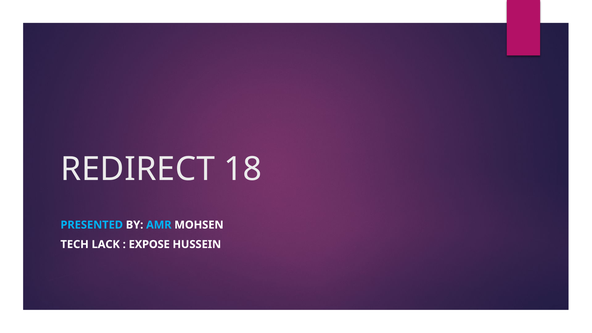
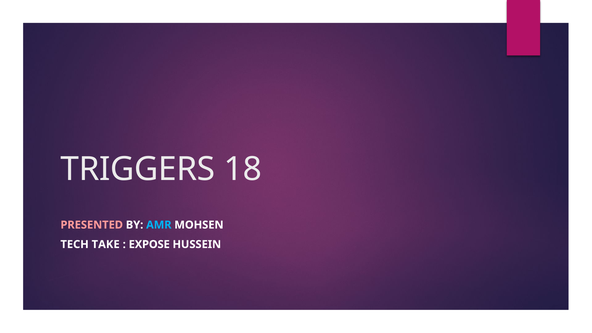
REDIRECT: REDIRECT -> TRIGGERS (138, 169)
PRESENTED colour: light blue -> pink (92, 225)
LACK: LACK -> TAKE (106, 244)
